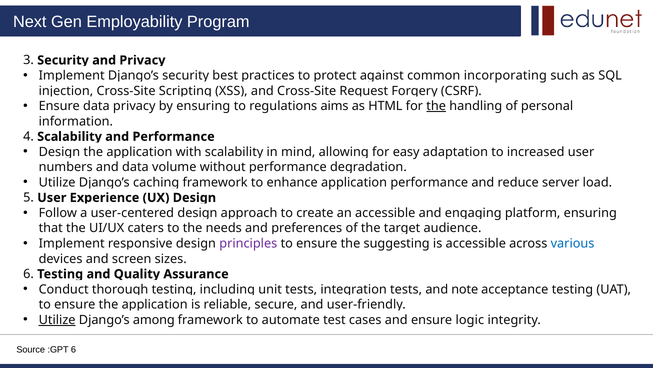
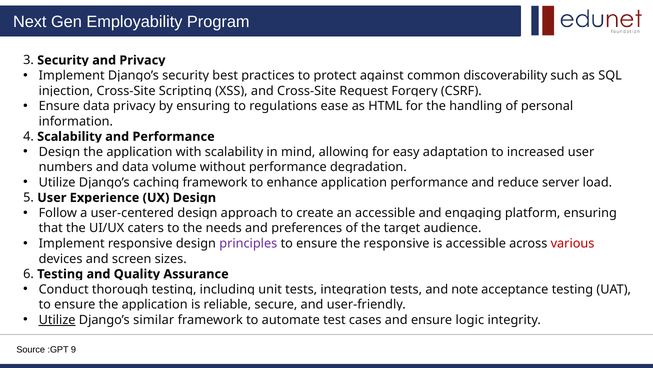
incorporating: incorporating -> discoverability (505, 75)
aims: aims -> ease (334, 106)
the underline: present -> none (436, 106)
the suggesting: suggesting -> responsive (397, 243)
various colour: blue -> red (573, 243)
among: among -> similar (154, 319)
:GPT 6: 6 -> 9 (73, 349)
